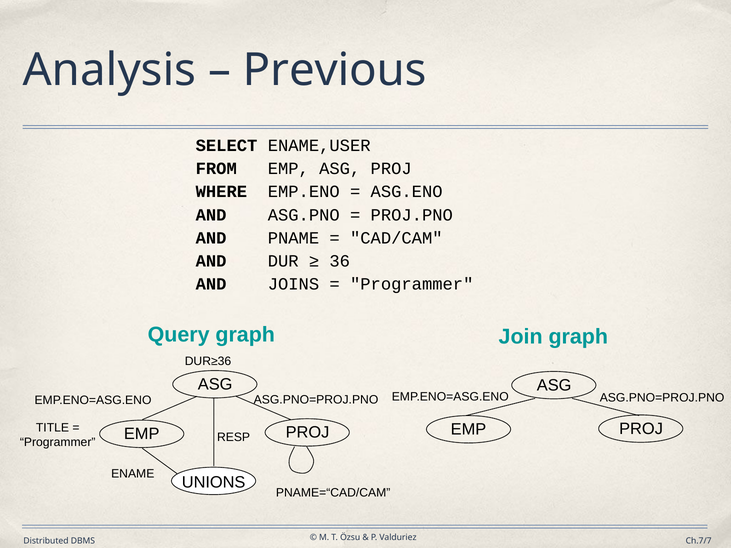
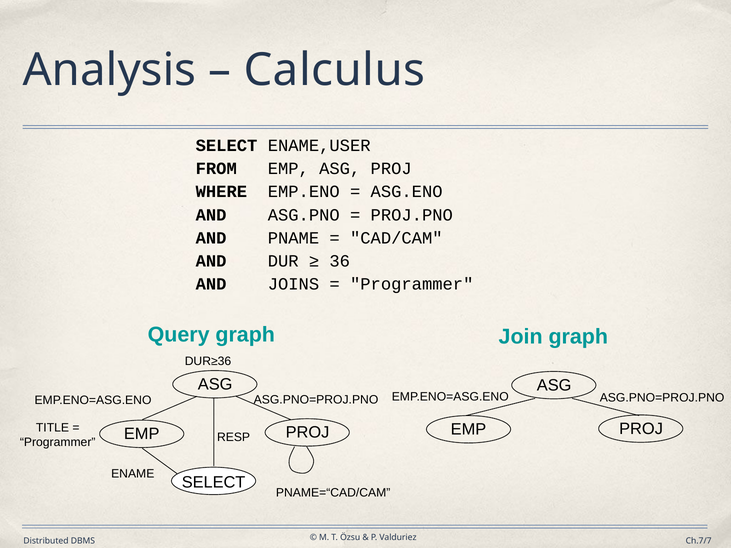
Previous: Previous -> Calculus (334, 70)
UNIONS: UNIONS -> SELECT (214, 482)
